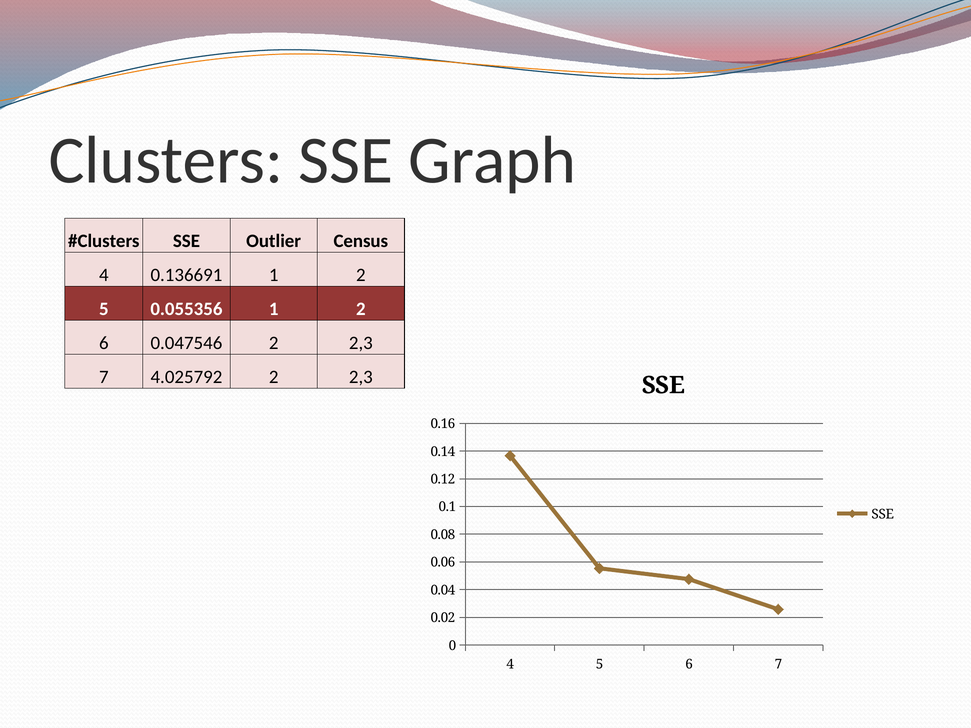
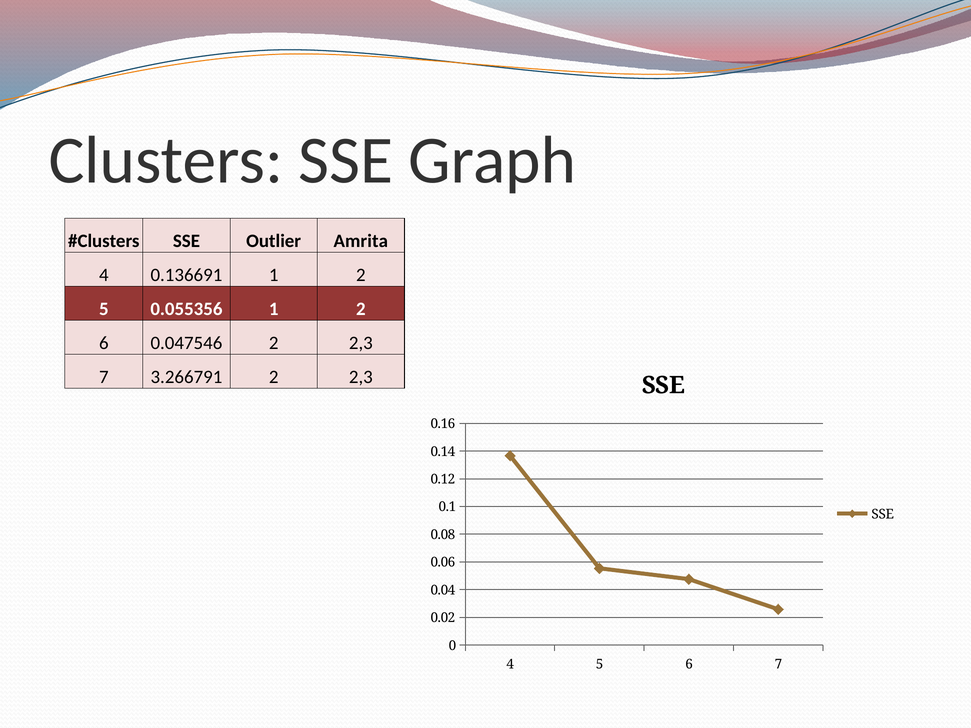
Census: Census -> Amrita (361, 241)
4.025792: 4.025792 -> 3.266791 (186, 377)
